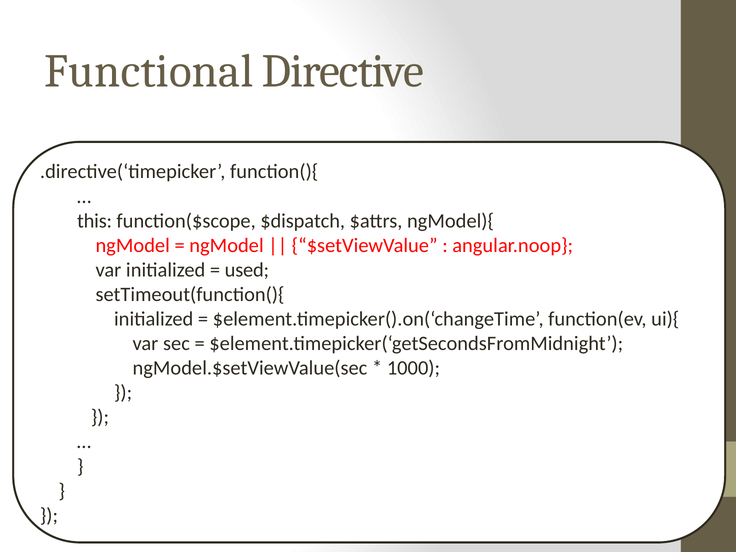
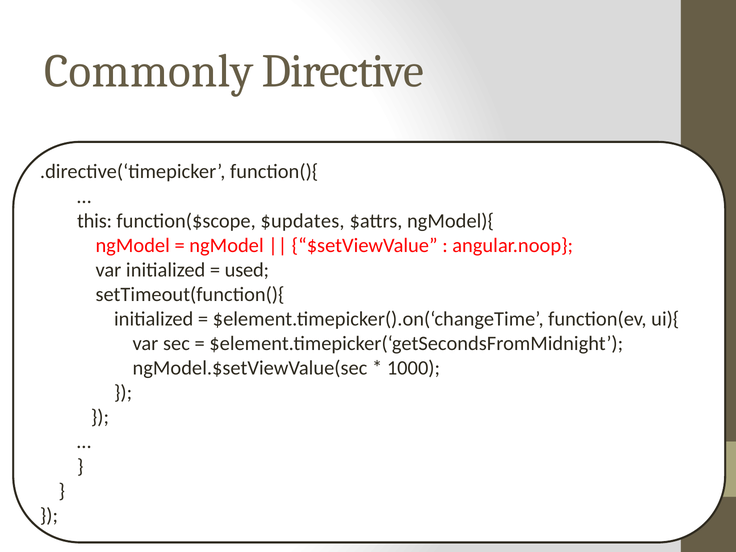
Functional: Functional -> Commonly (149, 71)
$dispatch: $dispatch -> $updates (303, 221)
